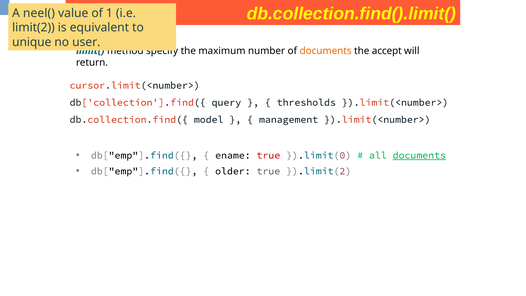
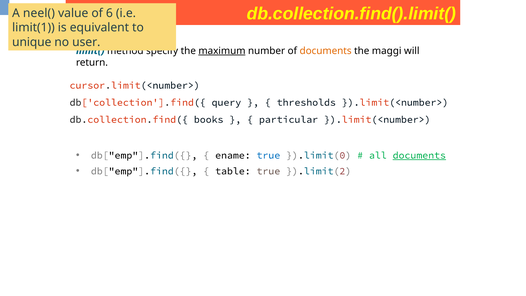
1: 1 -> 6 (109, 13)
limit(2: limit(2 -> limit(1 (33, 28)
maximum underline: none -> present (222, 51)
accept: accept -> maggi (387, 51)
model: model -> books (209, 119)
management: management -> particular (289, 119)
true colour: red -> blue (268, 155)
older: older -> table (233, 171)
